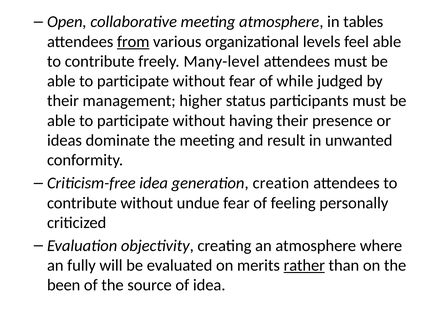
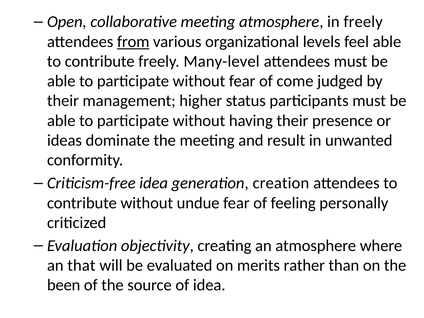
in tables: tables -> freely (363, 22)
while: while -> come (295, 81)
fully: fully -> that (81, 265)
rather underline: present -> none (304, 265)
